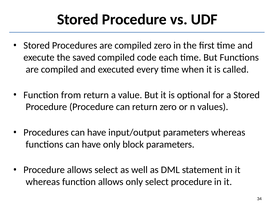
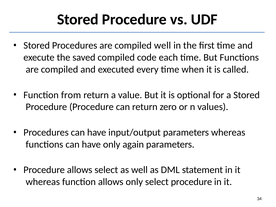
compiled zero: zero -> well (162, 46)
block: block -> again (133, 144)
